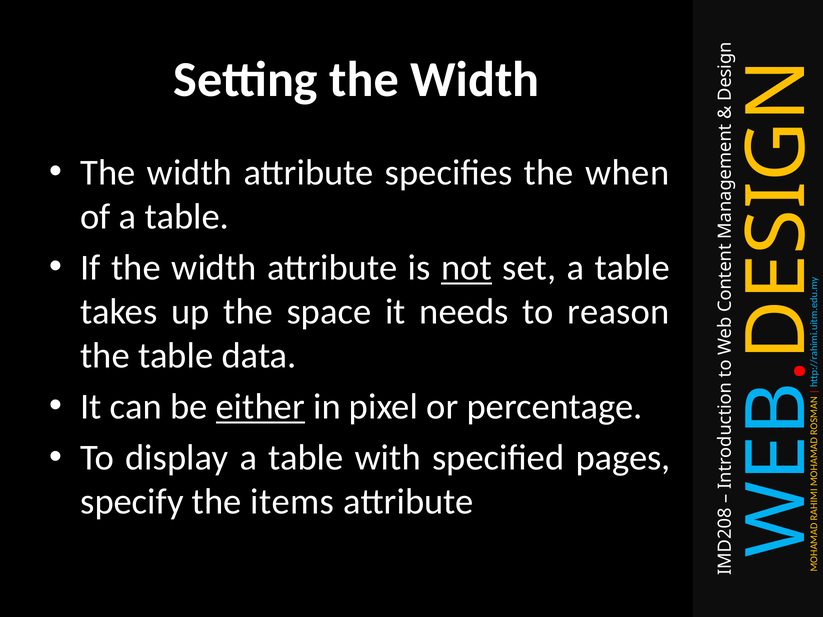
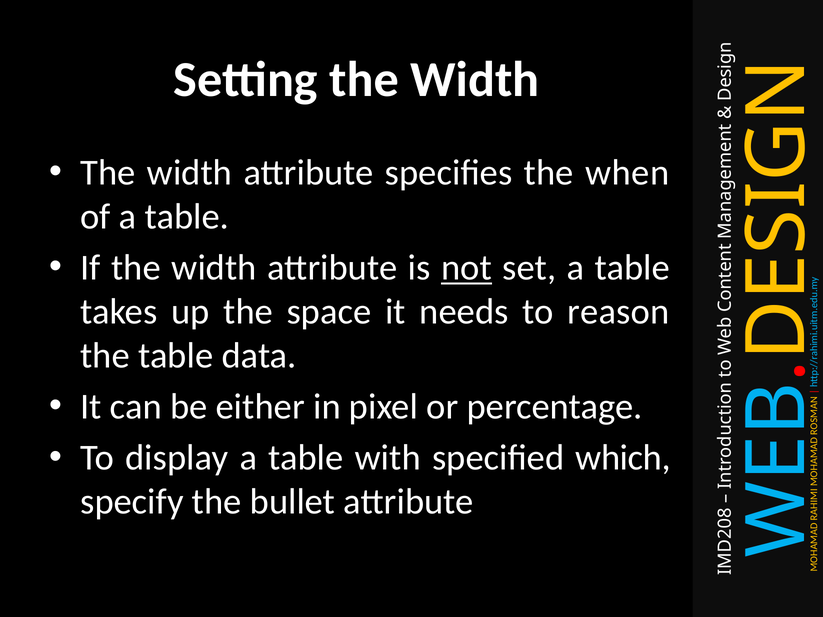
either underline: present -> none (260, 407)
pages: pages -> which (623, 458)
items: items -> bullet (293, 502)
